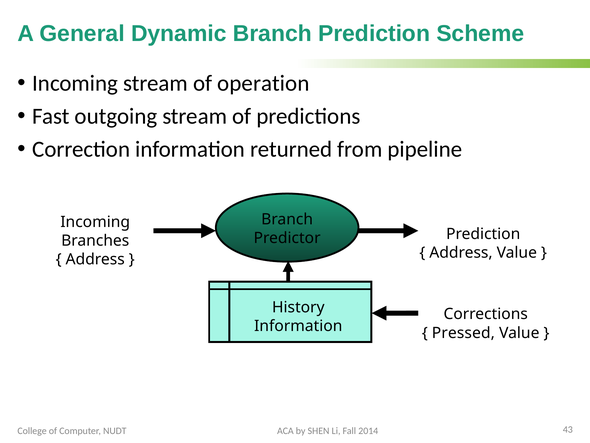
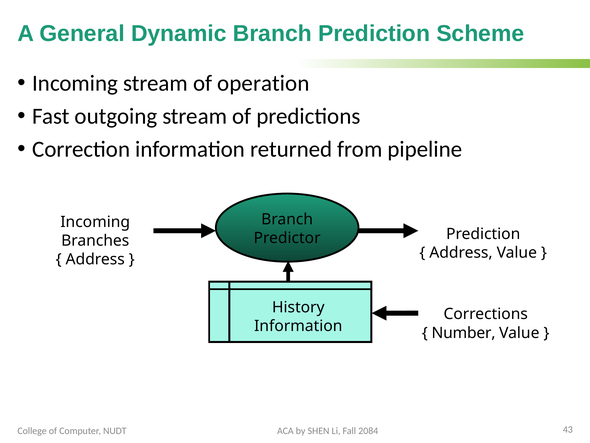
Pressed: Pressed -> Number (464, 332)
2014: 2014 -> 2084 (368, 431)
